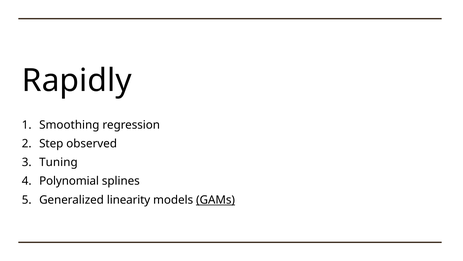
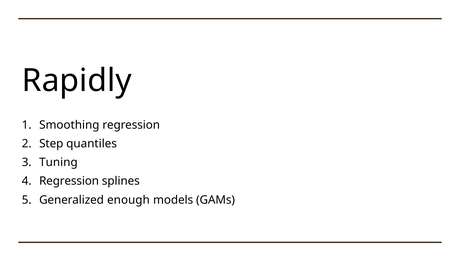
observed: observed -> quantiles (92, 143)
Polynomial: Polynomial -> Regression (69, 181)
linearity: linearity -> enough (128, 199)
GAMs underline: present -> none (216, 199)
